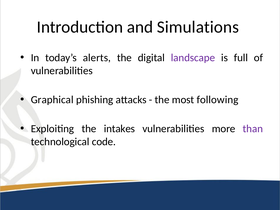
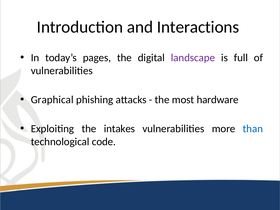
Simulations: Simulations -> Interactions (198, 27)
alerts: alerts -> pages (97, 58)
following: following -> hardware (218, 100)
than colour: purple -> blue (253, 129)
